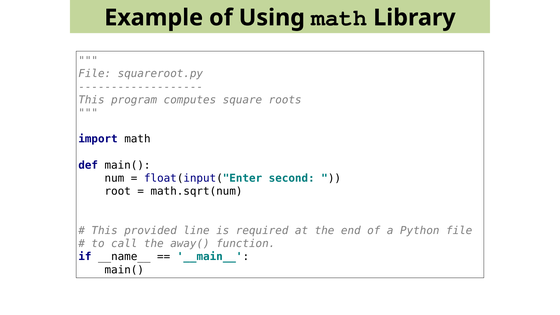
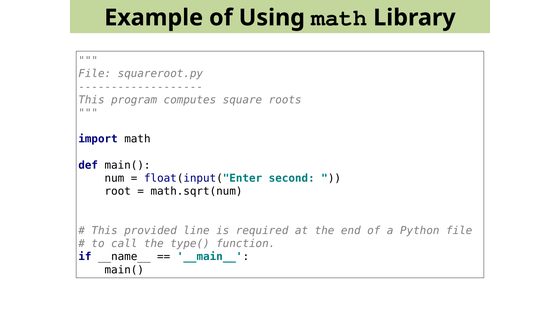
away(: away( -> type( (190, 244)
